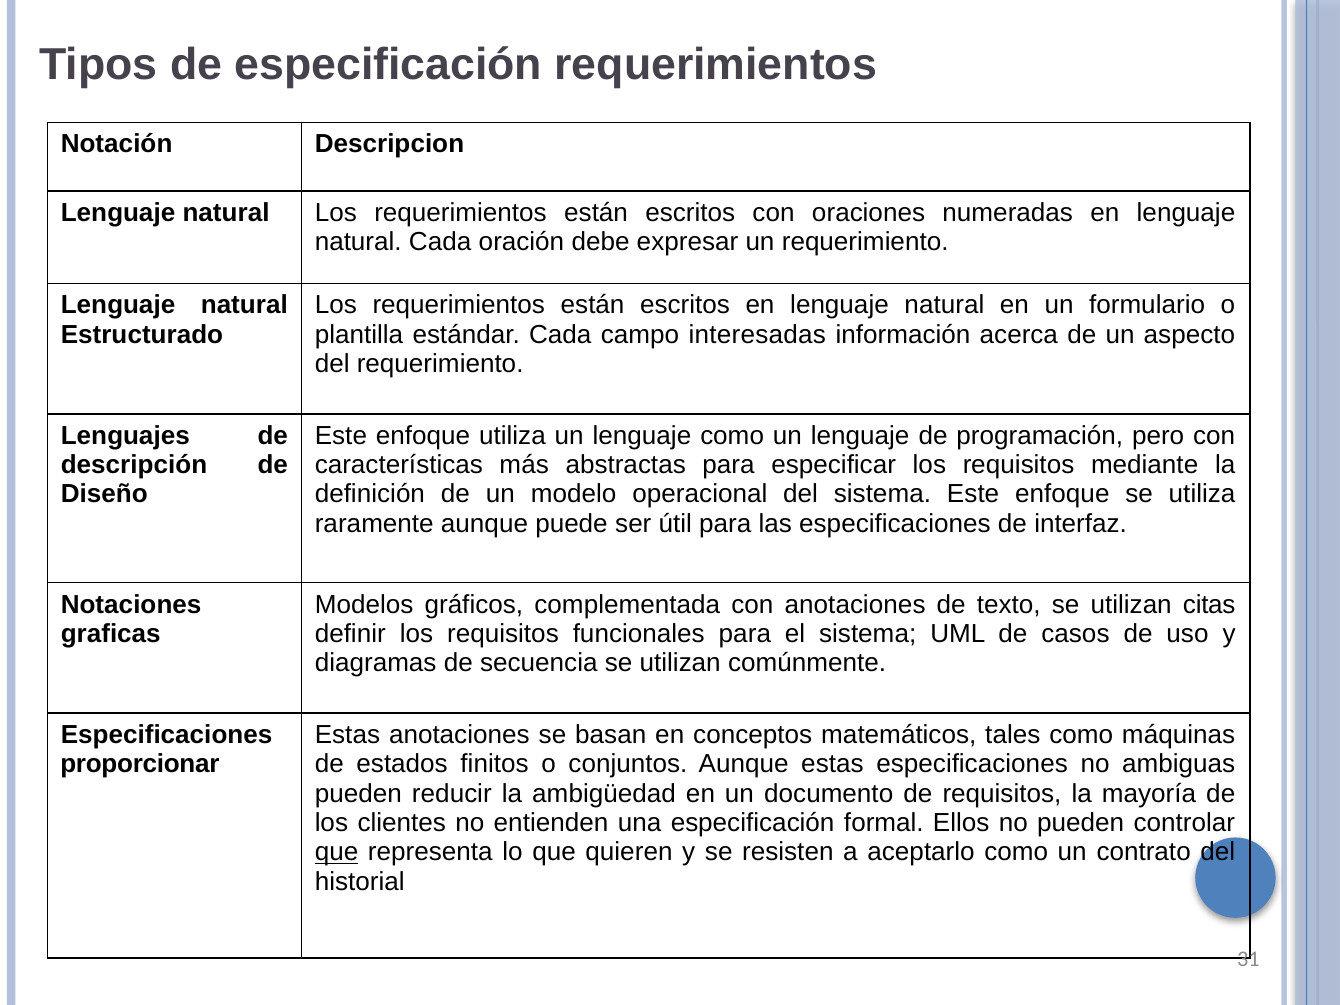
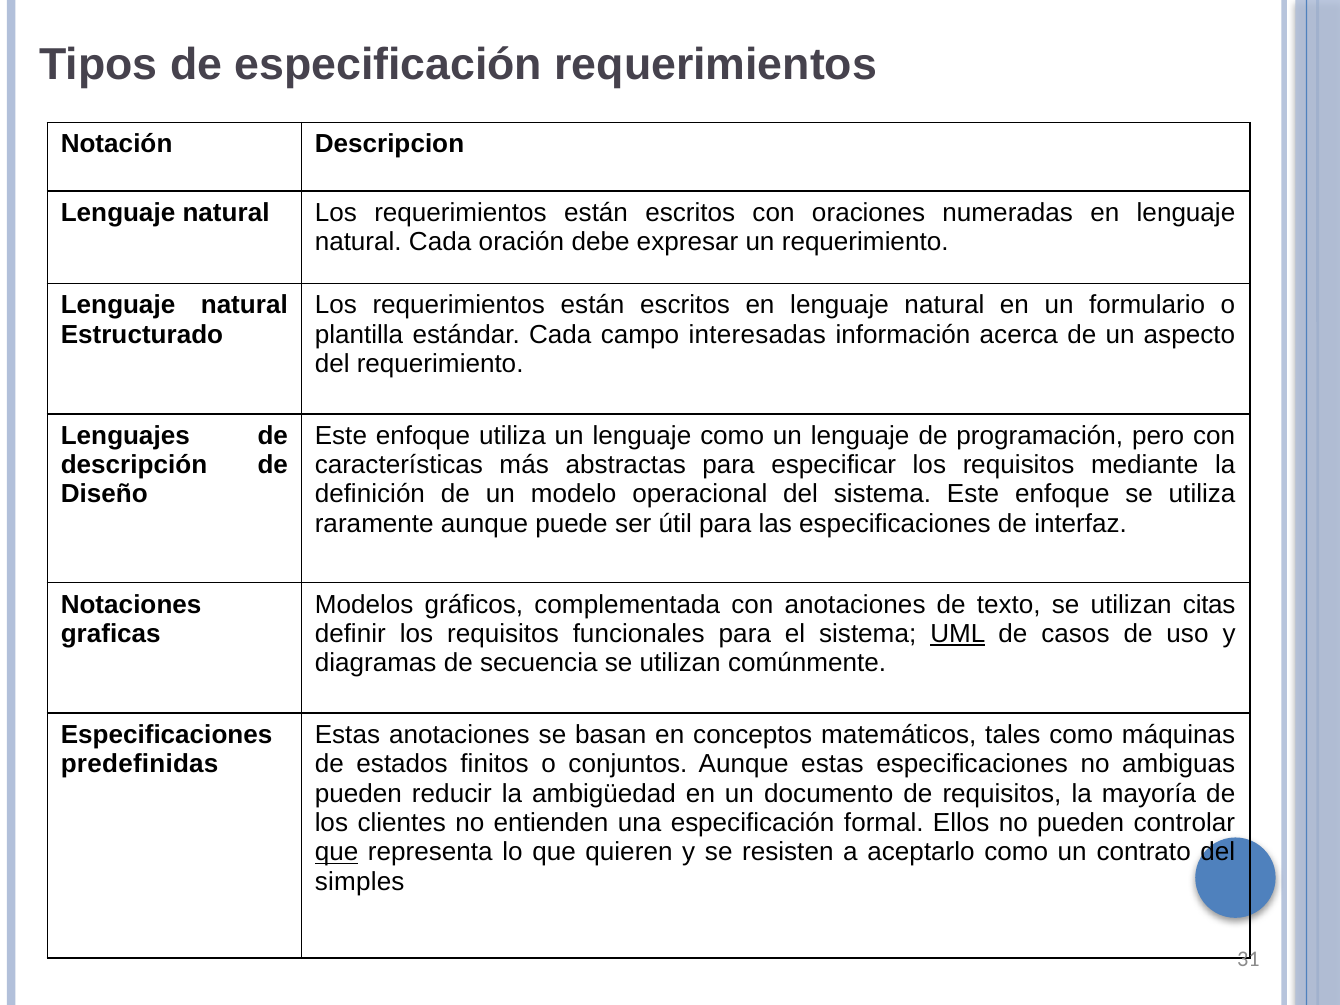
UML underline: none -> present (958, 634)
proporcionar: proporcionar -> predefinidas (140, 764)
historial: historial -> simples (360, 881)
